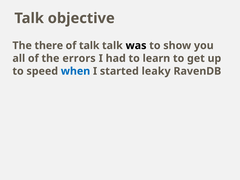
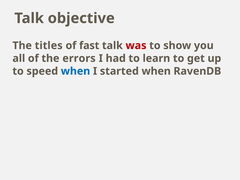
there: there -> titles (49, 46)
of talk: talk -> fast (89, 46)
was colour: black -> red (136, 46)
started leaky: leaky -> when (156, 71)
